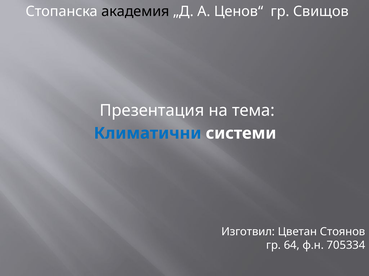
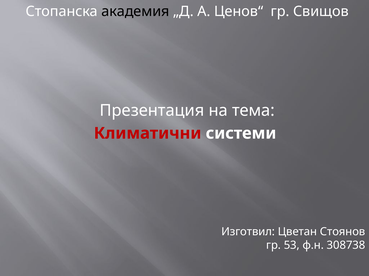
Климатични colour: blue -> red (148, 134)
64: 64 -> 53 (292, 246)
705334: 705334 -> 308738 (346, 246)
